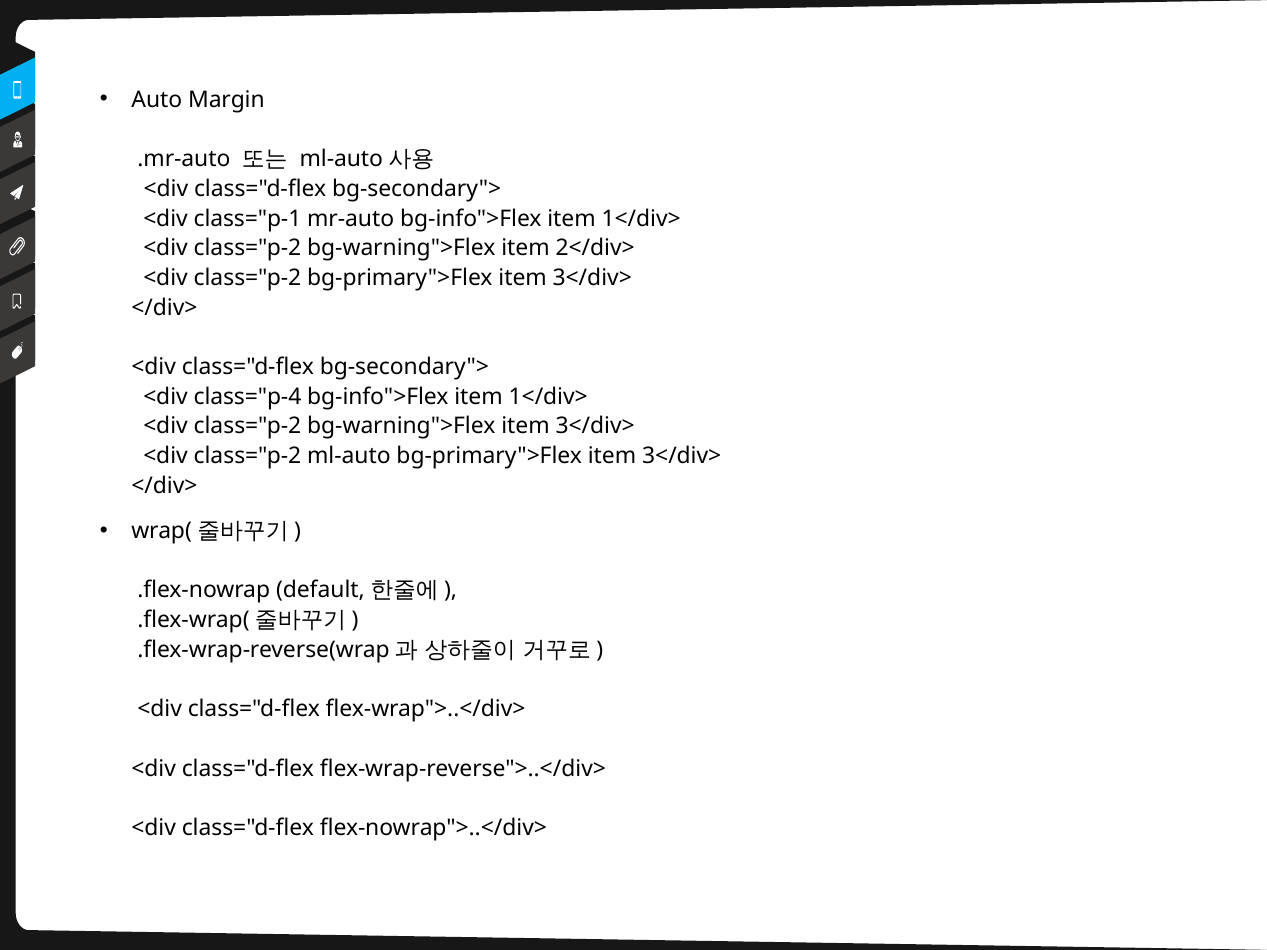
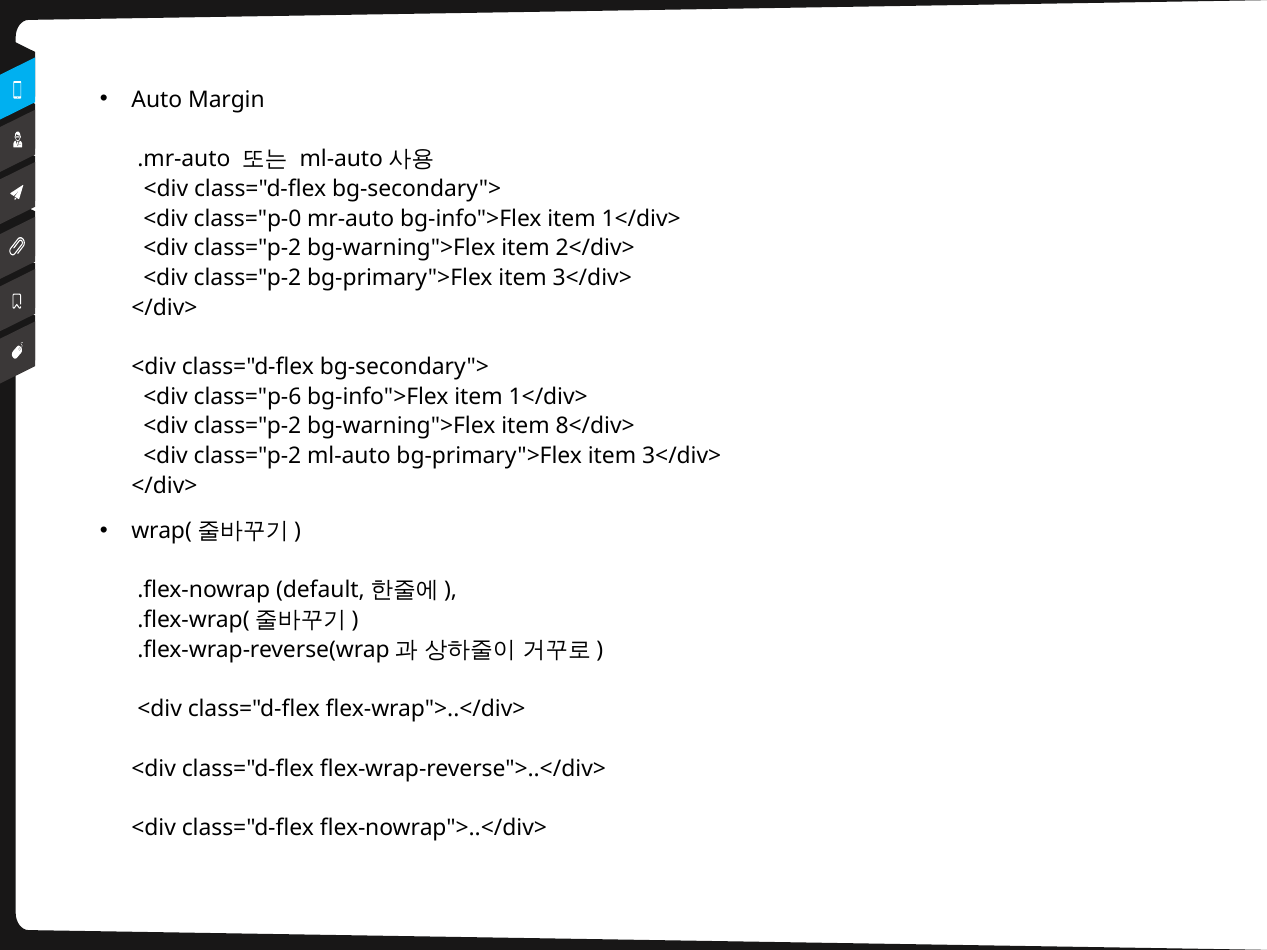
class="p-1: class="p-1 -> class="p-0 (248, 219)
class="p-4: class="p-4 -> class="p-6 (248, 397)
bg-warning">Flex item 3</div>: 3</div> -> 8</div> (595, 426)
